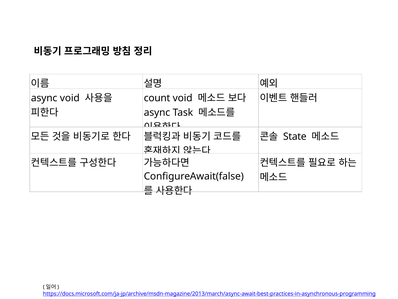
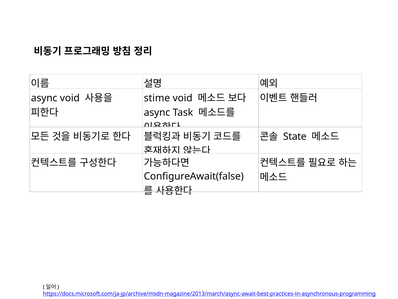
count: count -> stime (157, 98)
